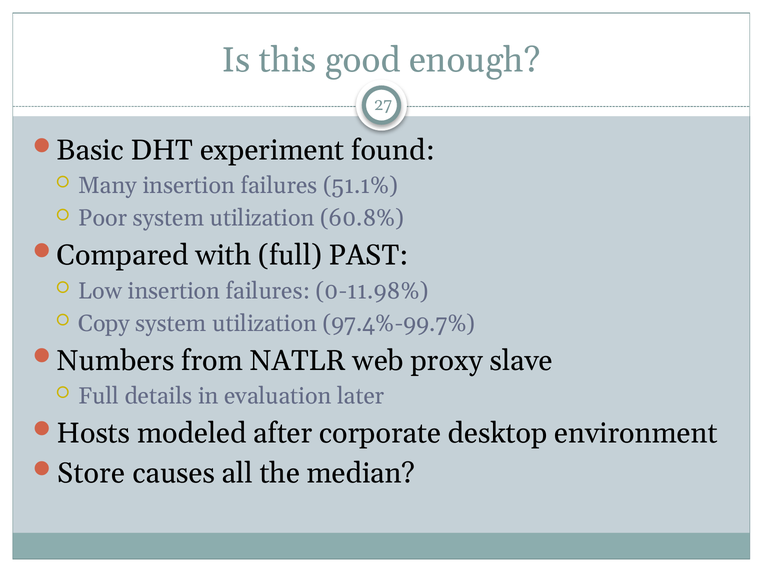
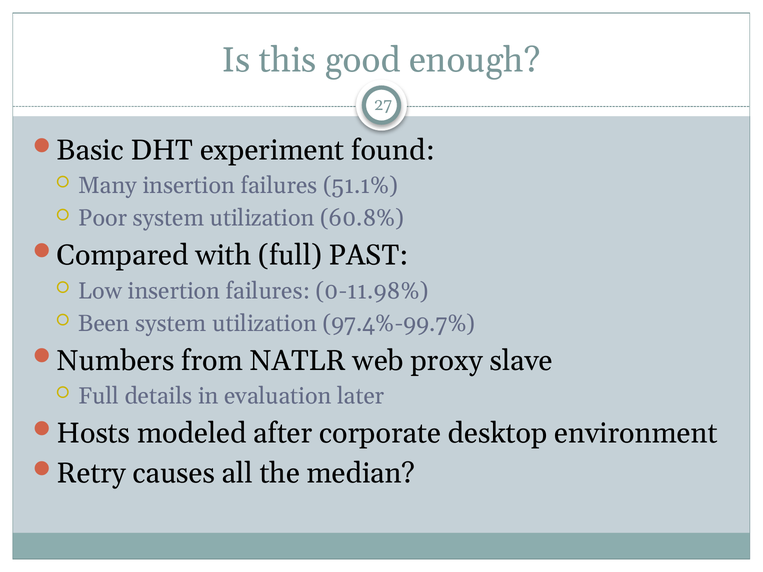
Copy: Copy -> Been (104, 324)
Store: Store -> Retry (91, 474)
